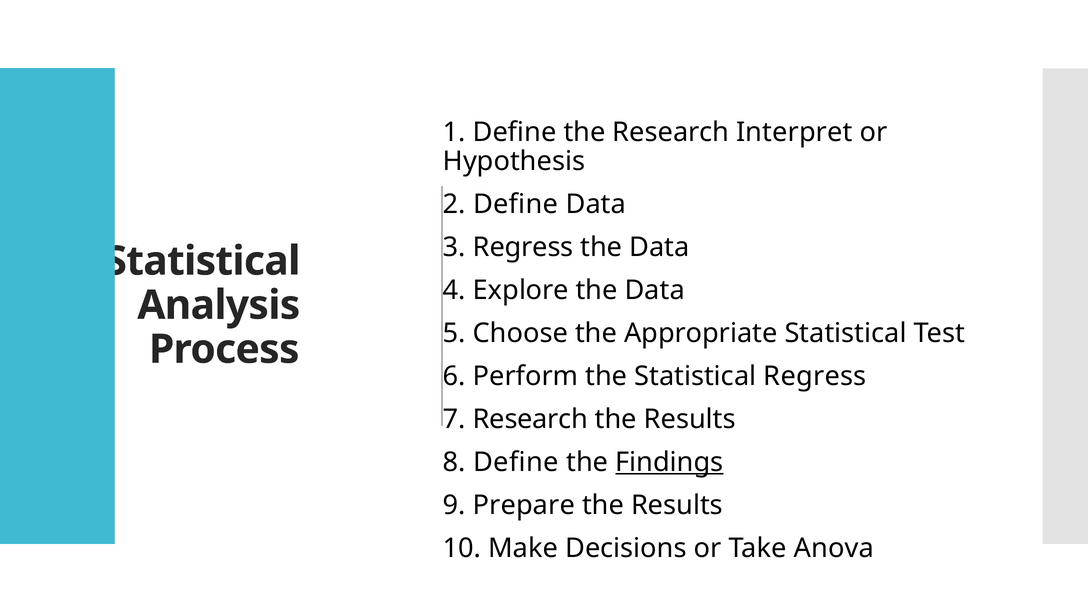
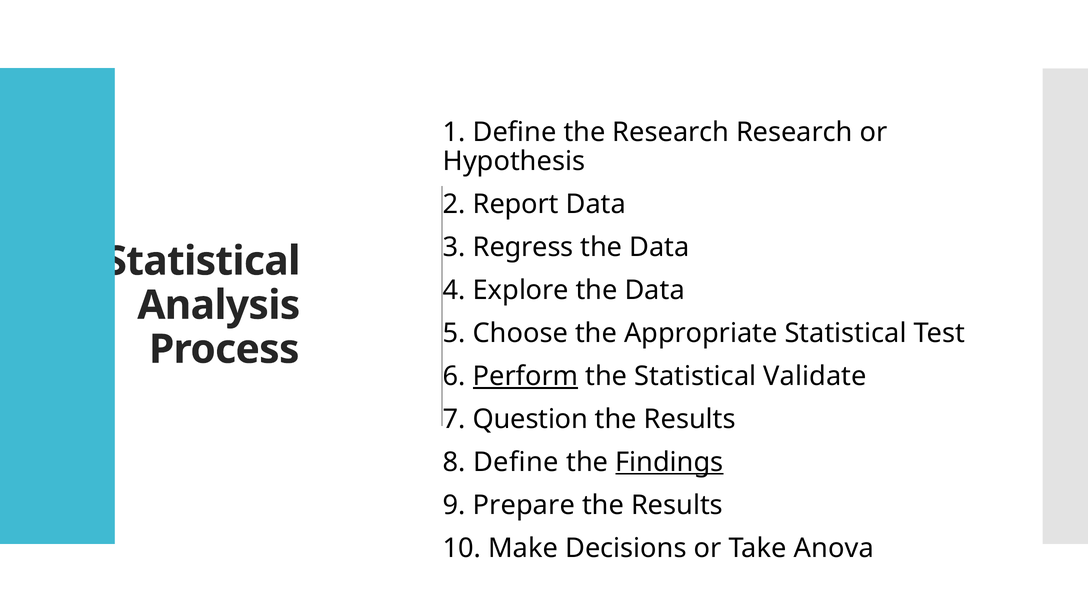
Research Interpret: Interpret -> Research (794, 132)
2 Define: Define -> Report (516, 204)
Perform underline: none -> present (526, 376)
Statistical Regress: Regress -> Validate (815, 376)
7 Research: Research -> Question (530, 419)
